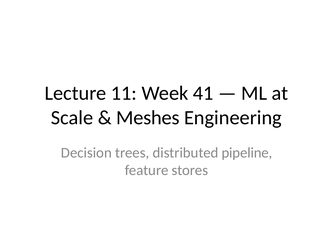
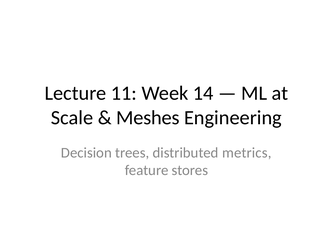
41: 41 -> 14 (203, 94)
pipeline: pipeline -> metrics (247, 153)
